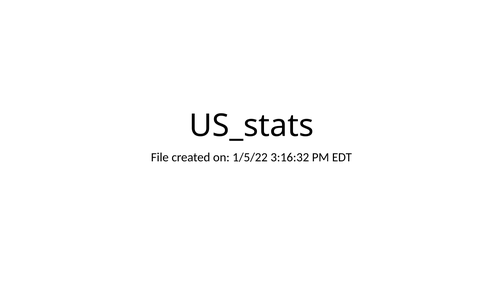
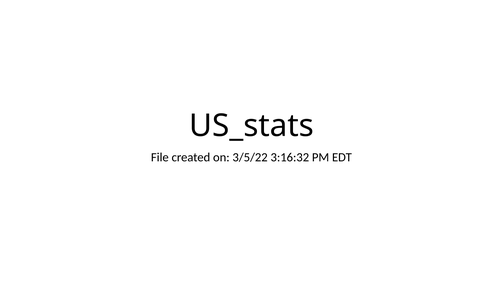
1/5/22: 1/5/22 -> 3/5/22 (250, 157)
